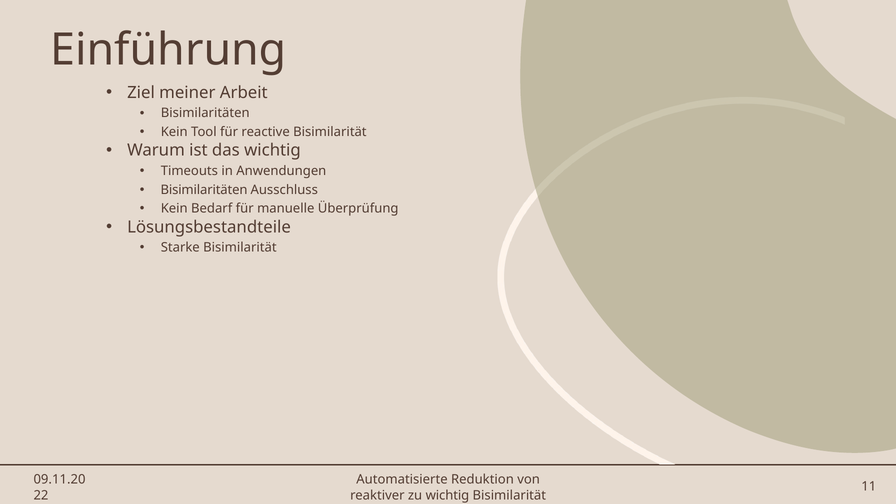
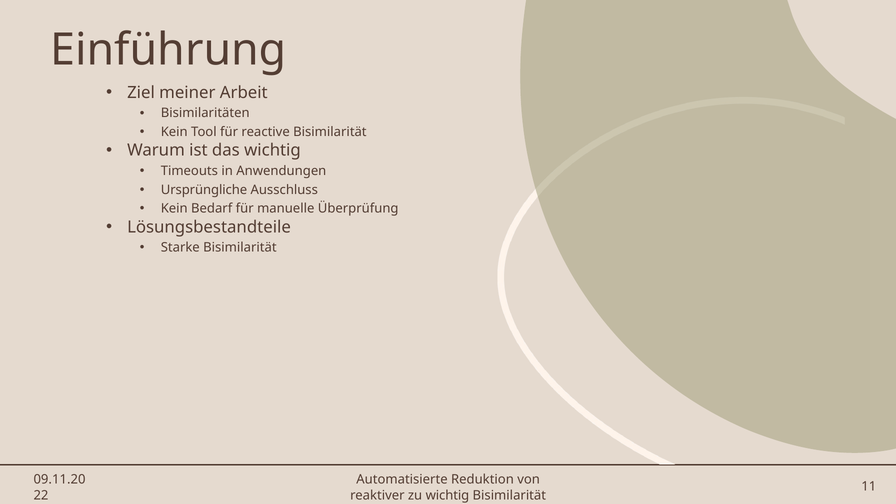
Bisimilaritäten: Bisimilaritäten -> Ursprüngliche (204, 190)
